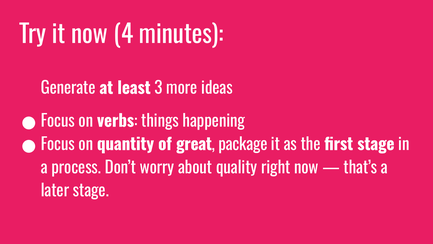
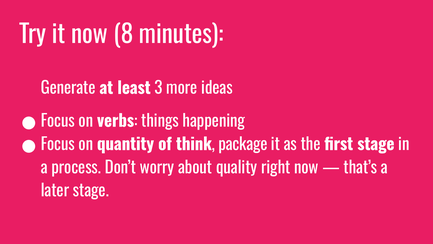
4: 4 -> 8 (123, 35)
great: great -> think (194, 144)
